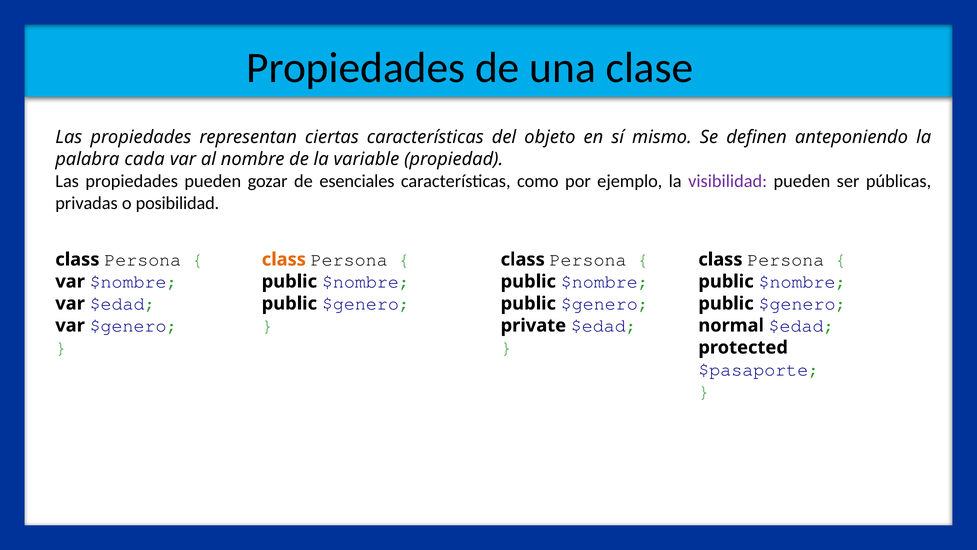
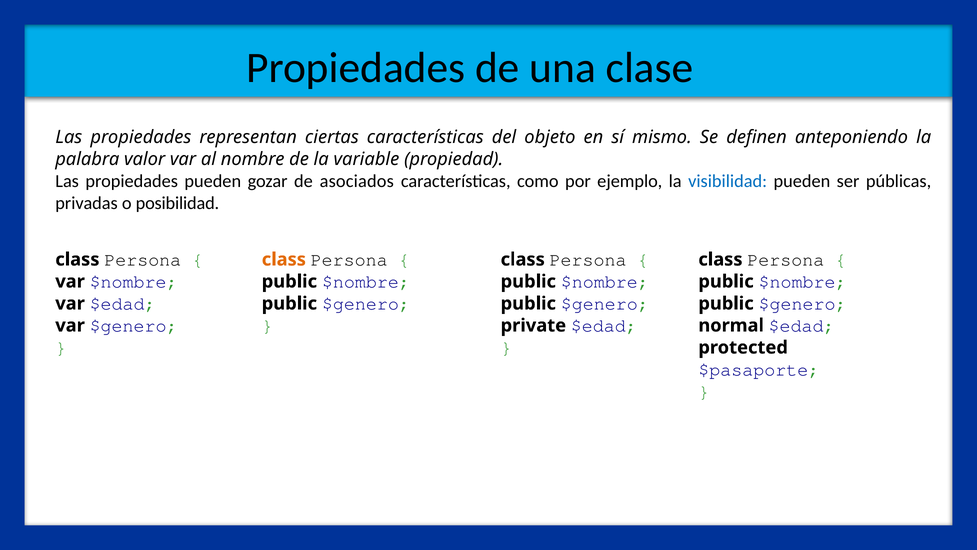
cada: cada -> valor (145, 159)
esenciales: esenciales -> asociados (357, 181)
visibilidad colour: purple -> blue (728, 181)
